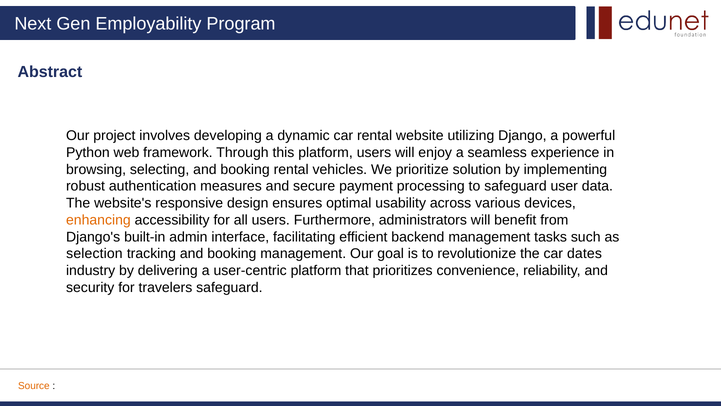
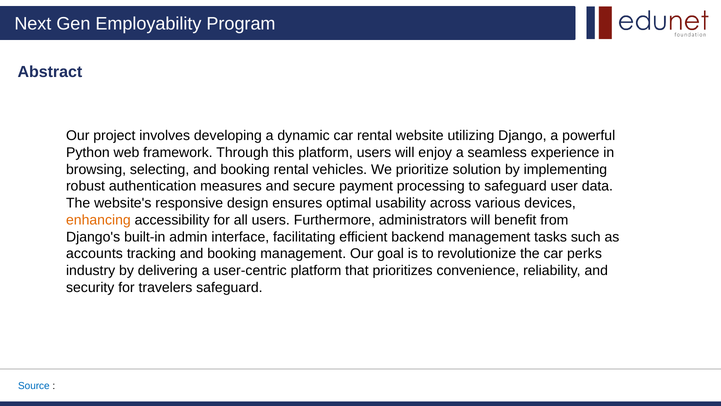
selection: selection -> accounts (94, 253)
dates: dates -> perks (584, 253)
Source colour: orange -> blue (34, 386)
